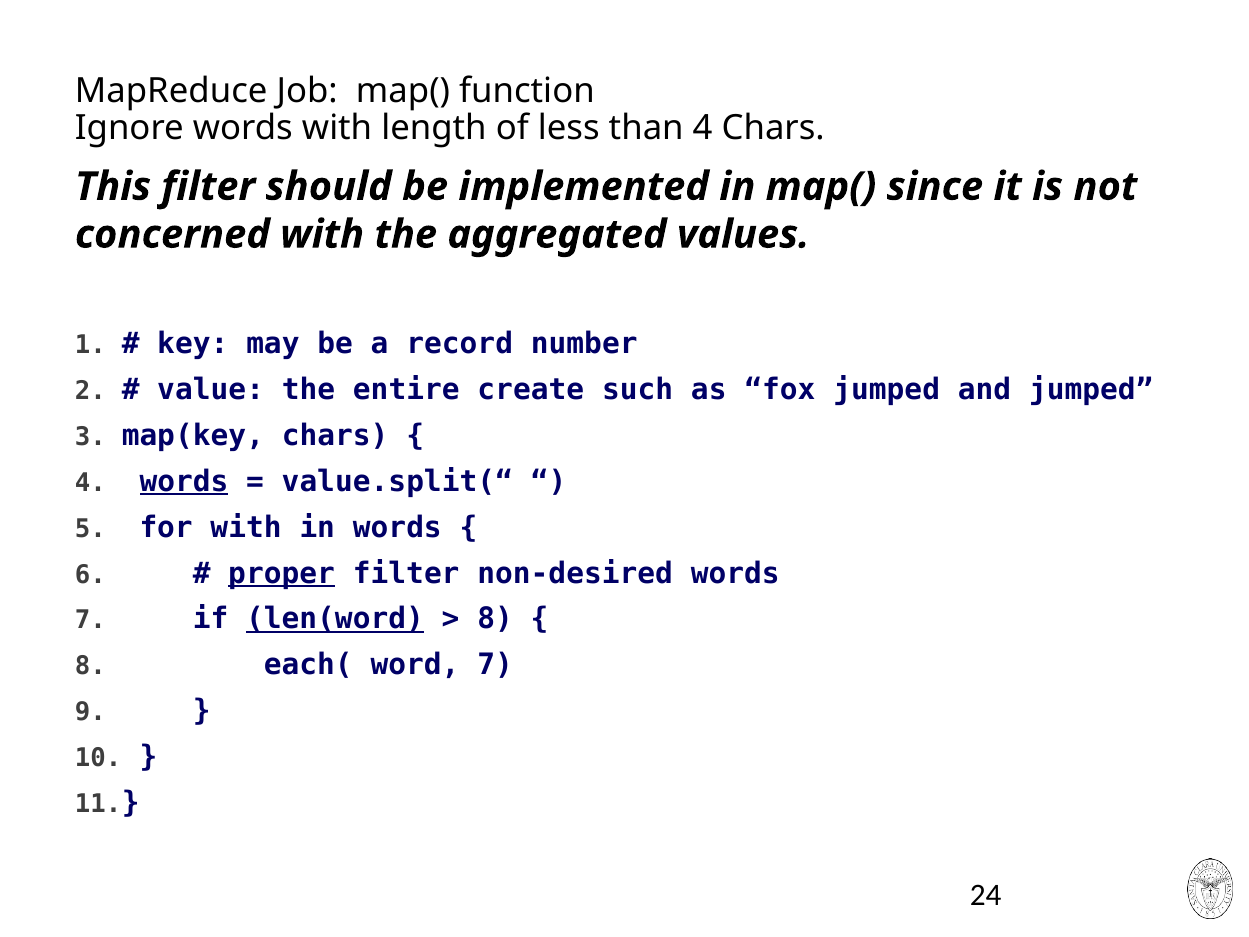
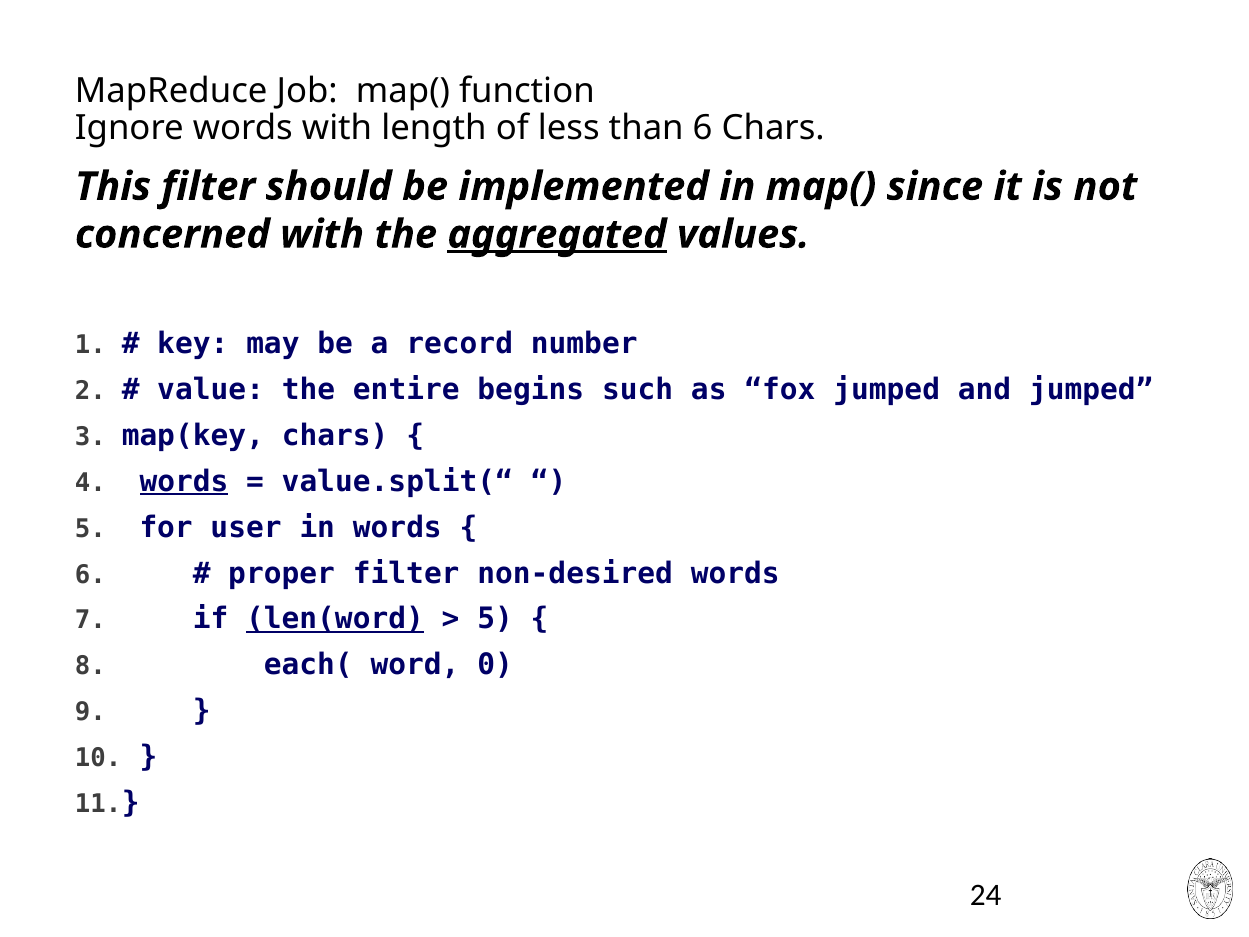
than 4: 4 -> 6 (703, 128)
aggregated underline: none -> present (557, 234)
create: create -> begins (531, 390)
for with: with -> user (246, 527)
proper underline: present -> none (282, 573)
8: 8 -> 5 (495, 619)
word 7: 7 -> 0 (495, 665)
